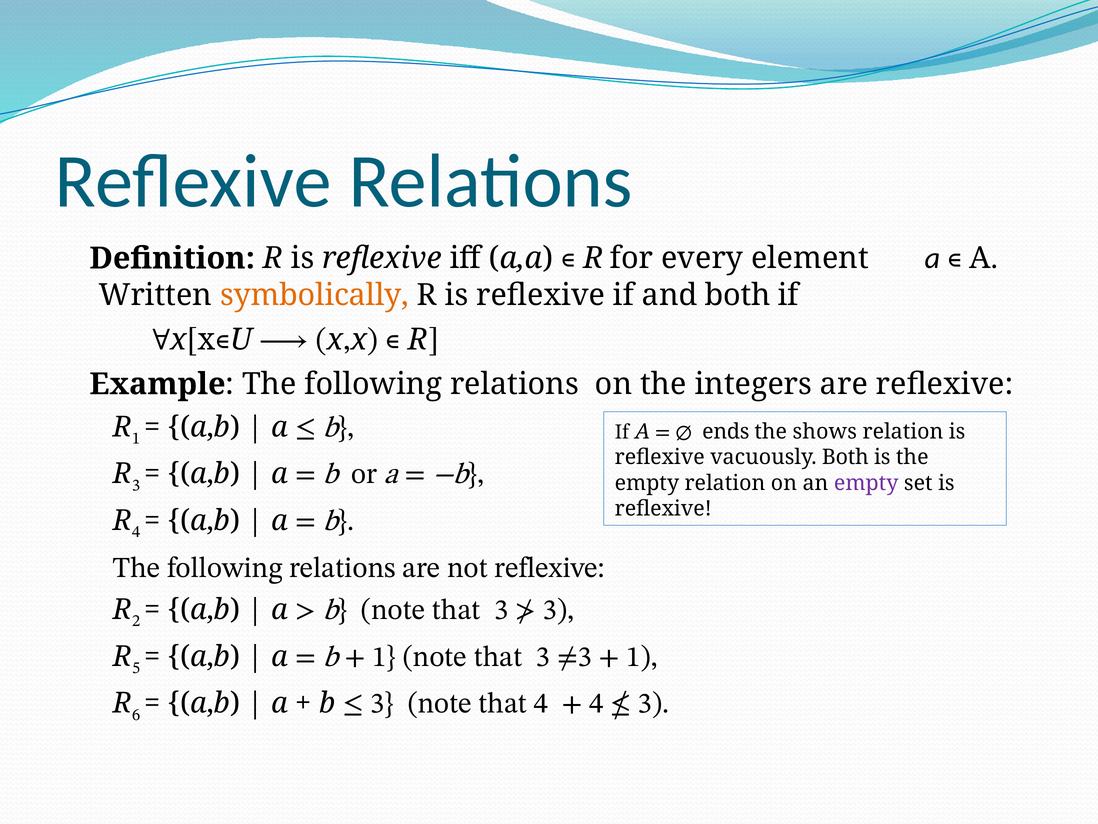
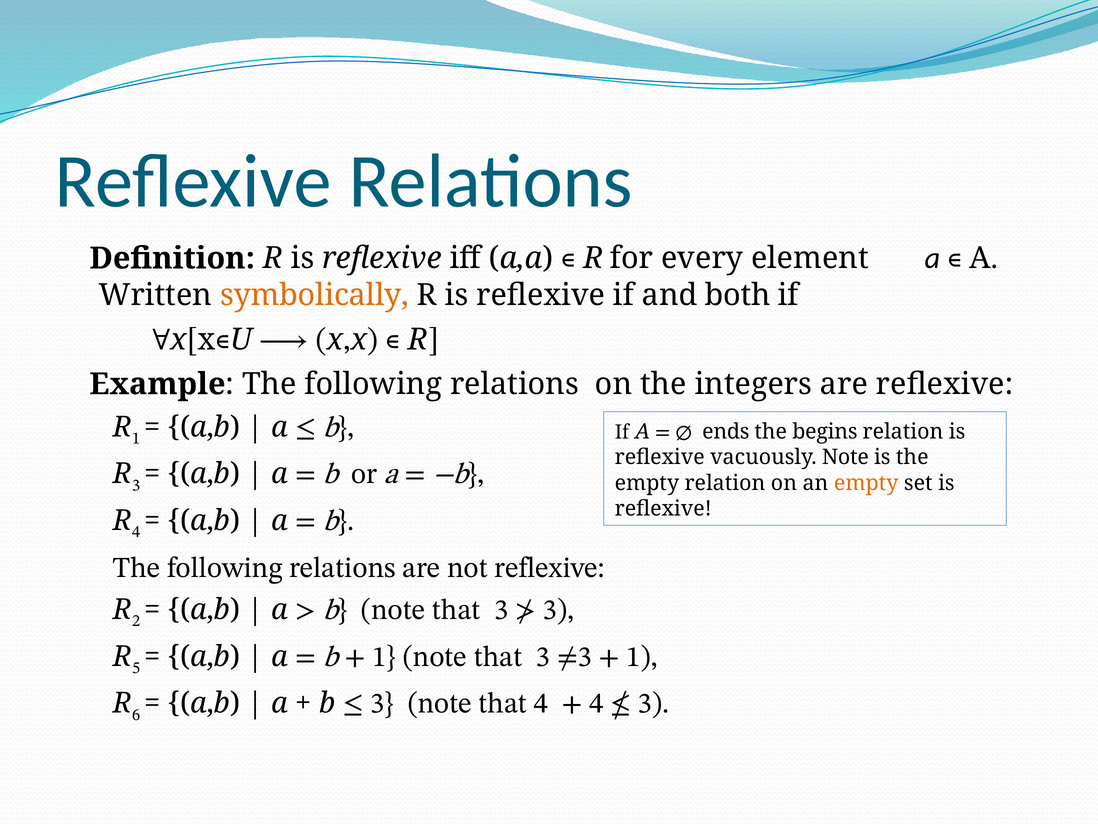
shows: shows -> begins (825, 431)
vacuously Both: Both -> Note (845, 457)
empty colour: purple -> orange (866, 483)
